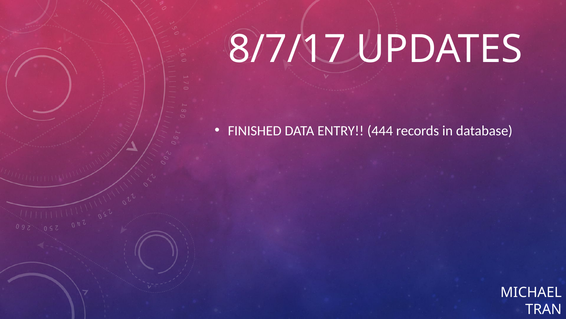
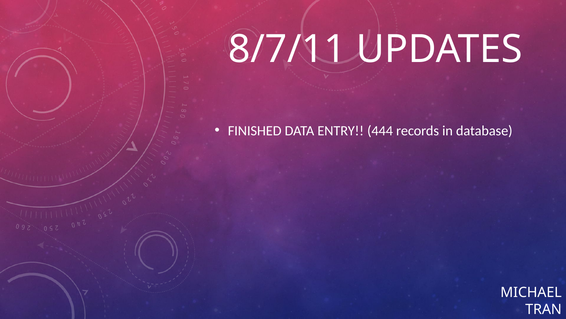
8/7/17: 8/7/17 -> 8/7/11 (287, 49)
